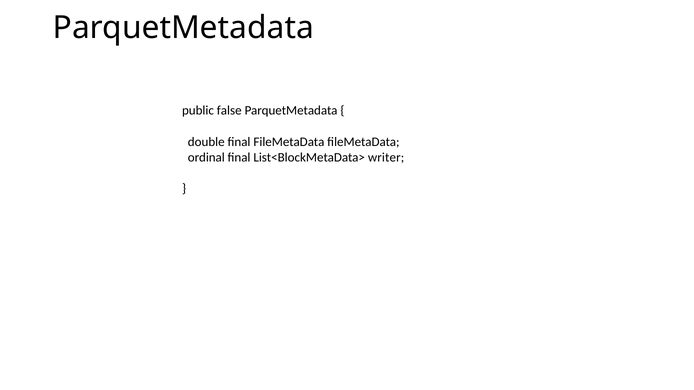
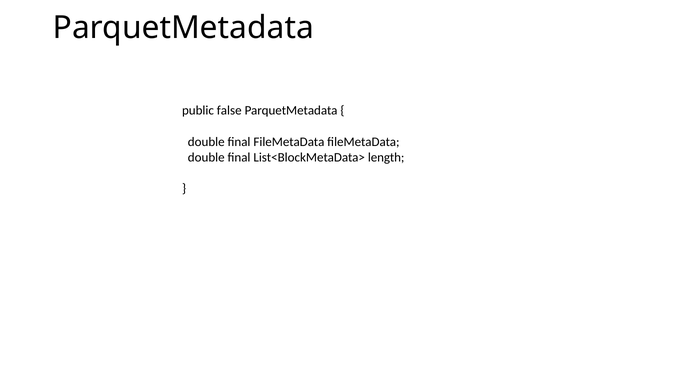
ordinal: ordinal -> double (206, 158)
writer: writer -> length (386, 158)
